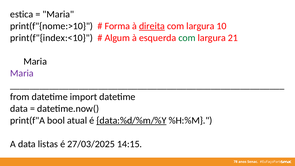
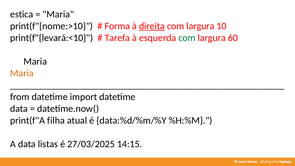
print(f"{index:<10: print(f"{index:<10 -> print(f"{levará:<10 (52, 38)
Algum: Algum -> Tarefa (117, 38)
21: 21 -> 60 (233, 38)
Maria colour: purple -> orange (22, 73)
bool: bool -> filha (56, 120)
data:%d/%m/%Y underline: present -> none (131, 120)
